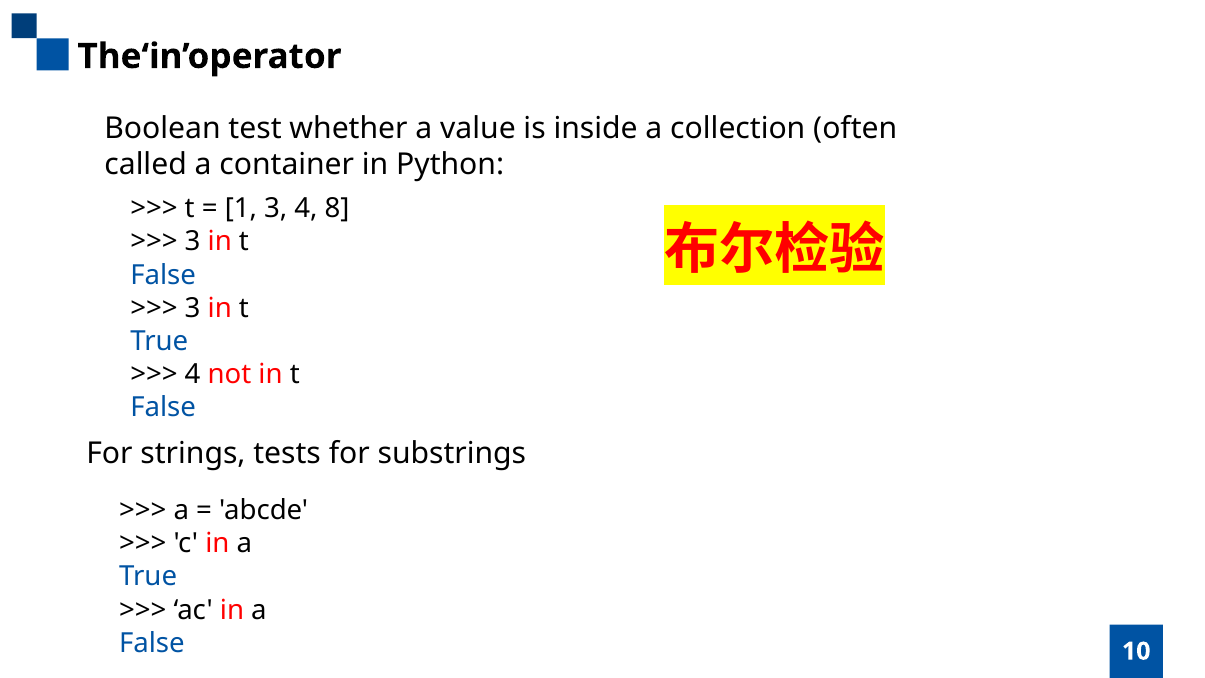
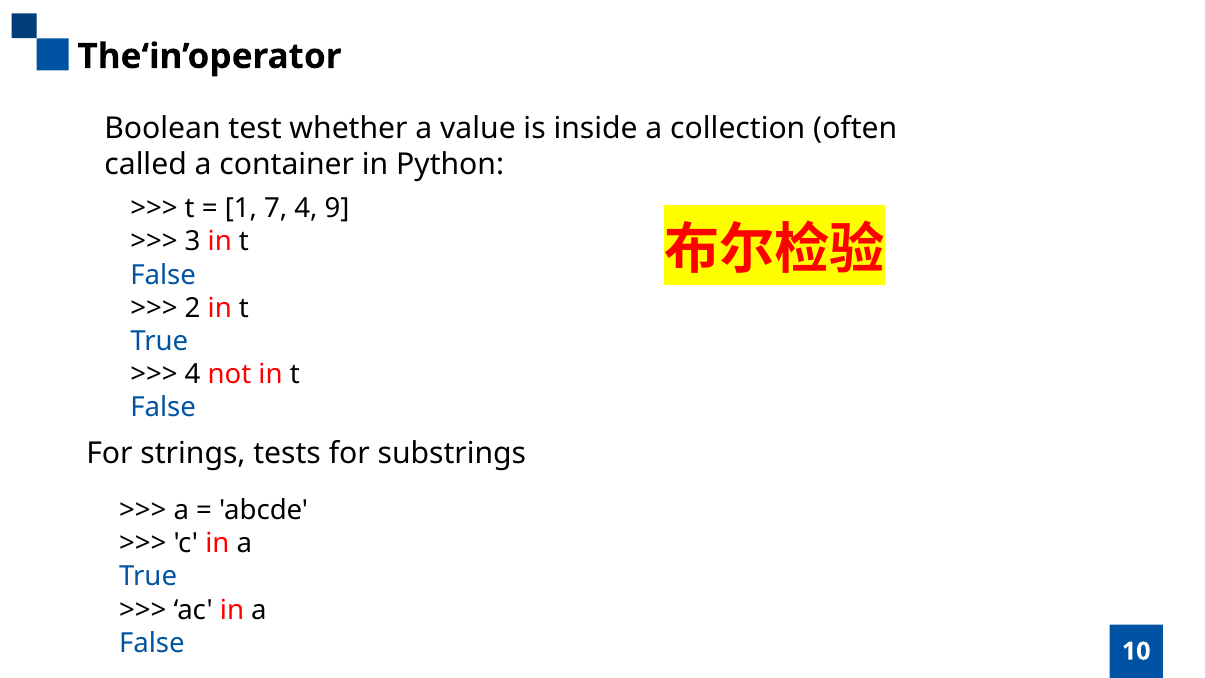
1 3: 3 -> 7 (276, 209)
8: 8 -> 9 (337, 209)
3: 3 -> 2 (193, 308)
